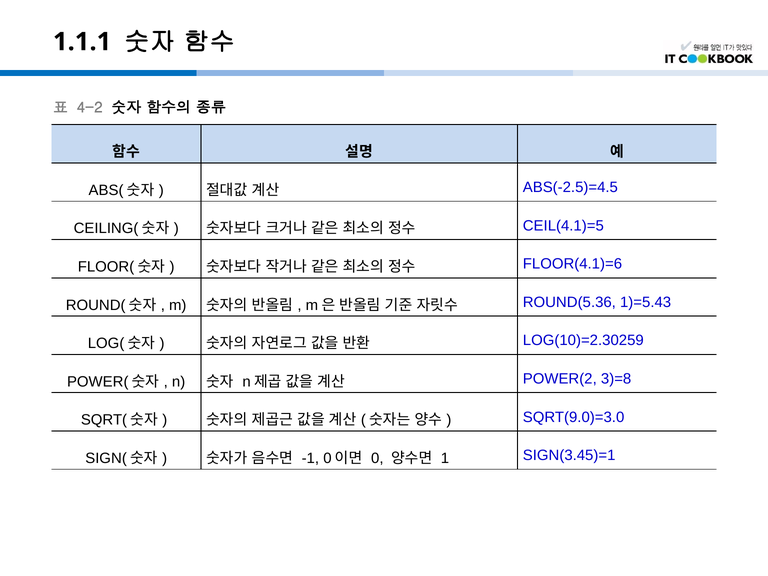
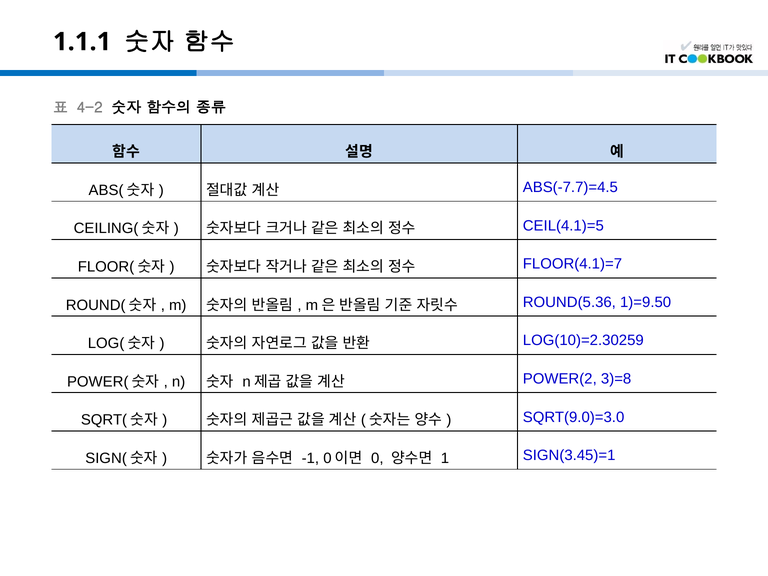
ABS(-2.5)=4.5: ABS(-2.5)=4.5 -> ABS(-7.7)=4.5 (570, 187)
FLOOR(4.1)=6: FLOOR(4.1)=6 -> FLOOR(4.1)=7 (572, 264)
1)=5.43: 1)=5.43 -> 1)=9.50 (646, 302)
